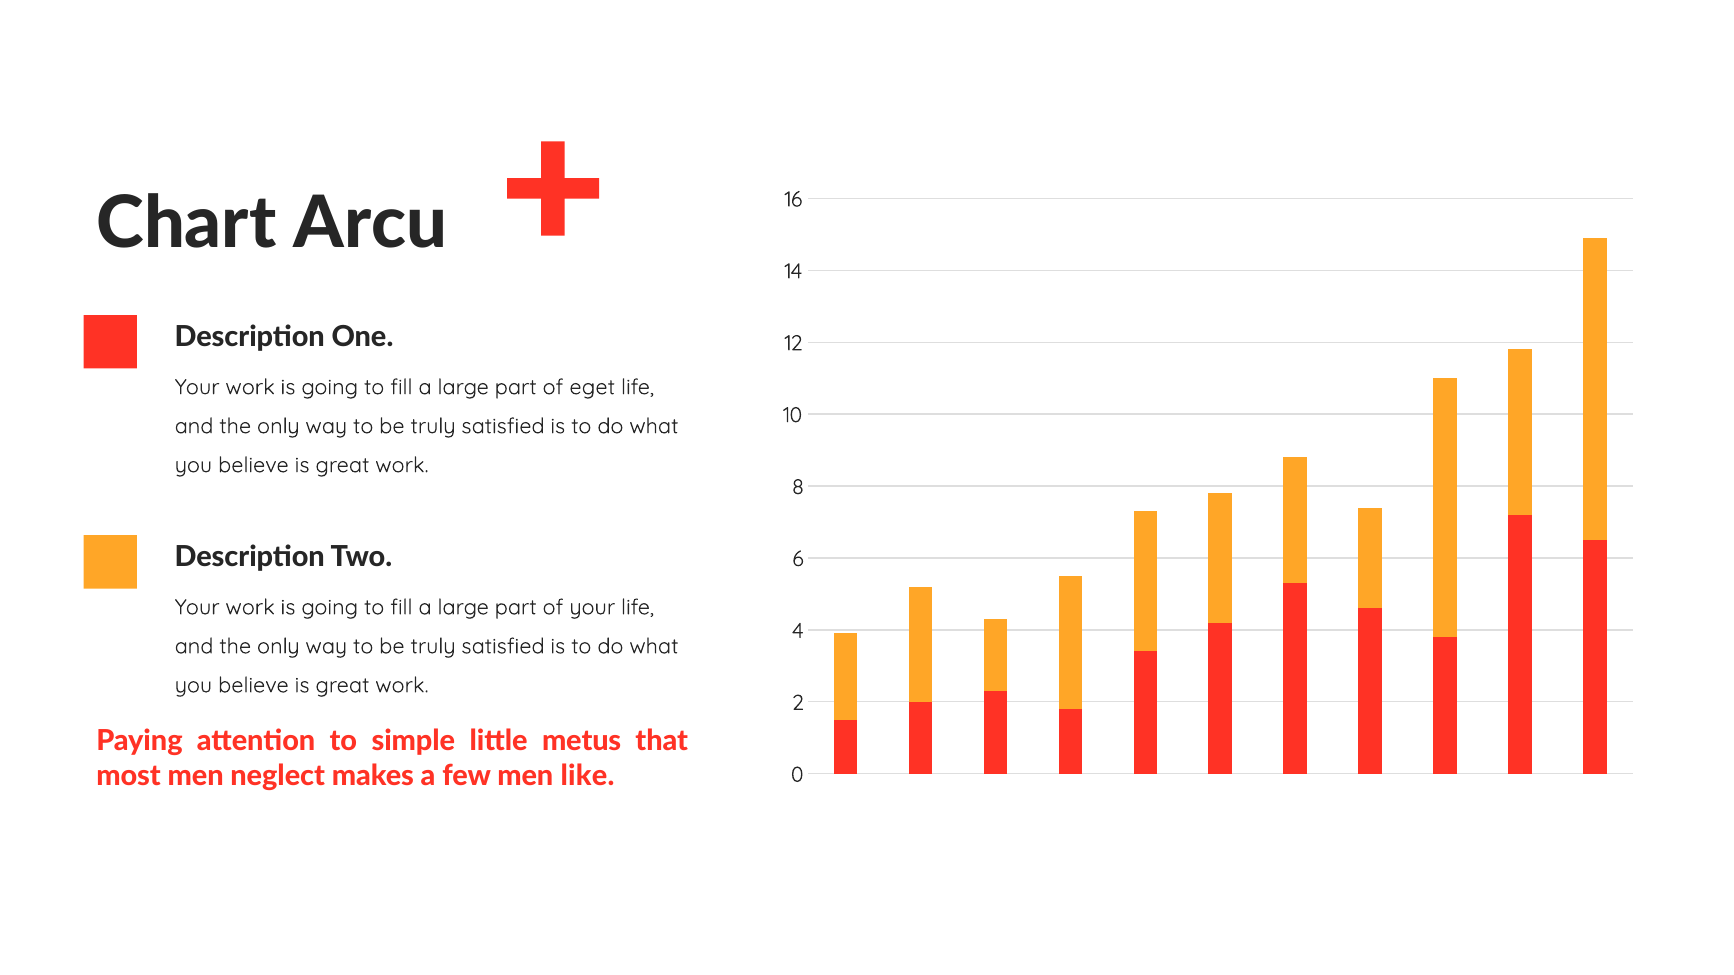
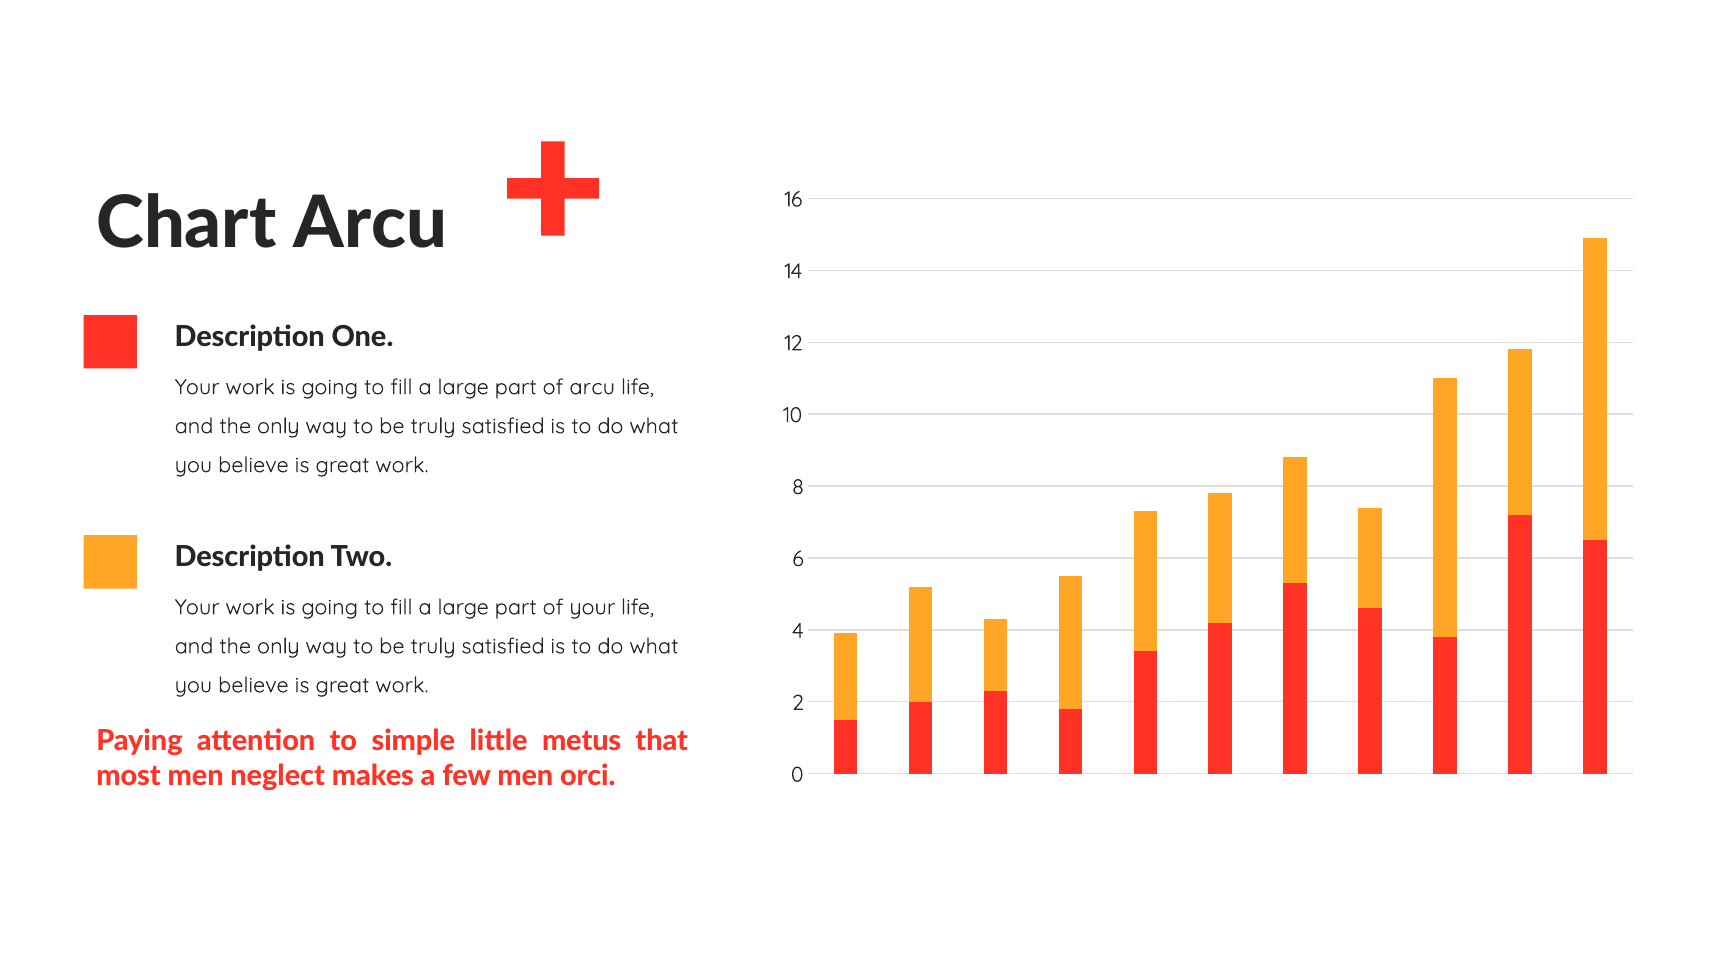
of eget: eget -> arcu (592, 387)
like: like -> orci (588, 776)
